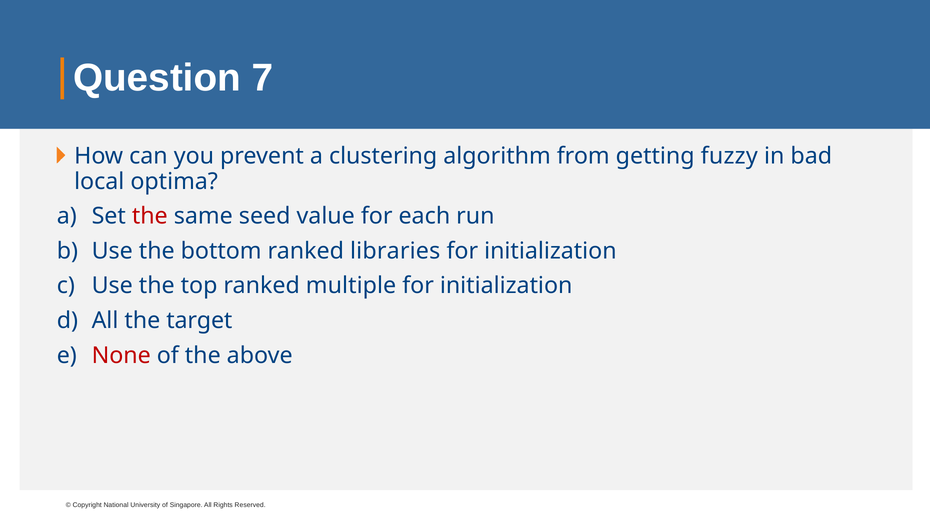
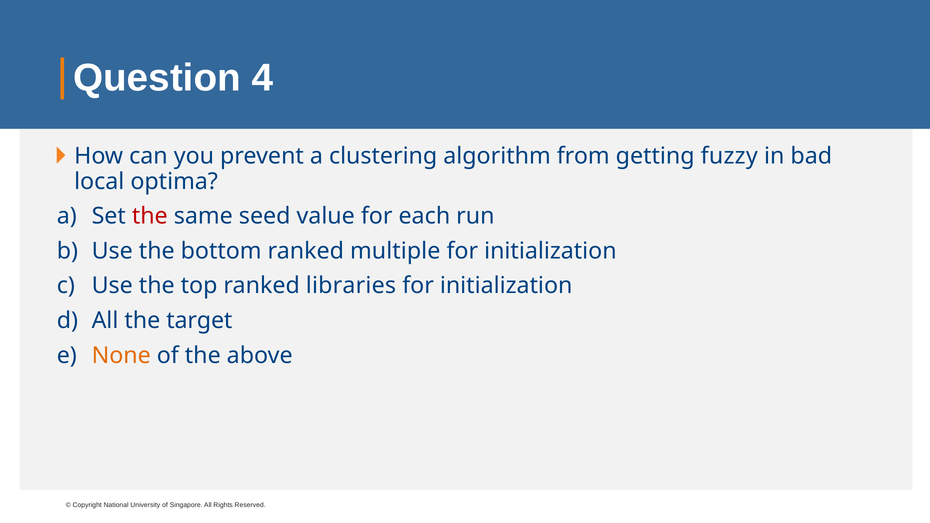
7: 7 -> 4 (262, 78)
libraries: libraries -> multiple (395, 251)
multiple: multiple -> libraries (351, 286)
None colour: red -> orange (121, 356)
